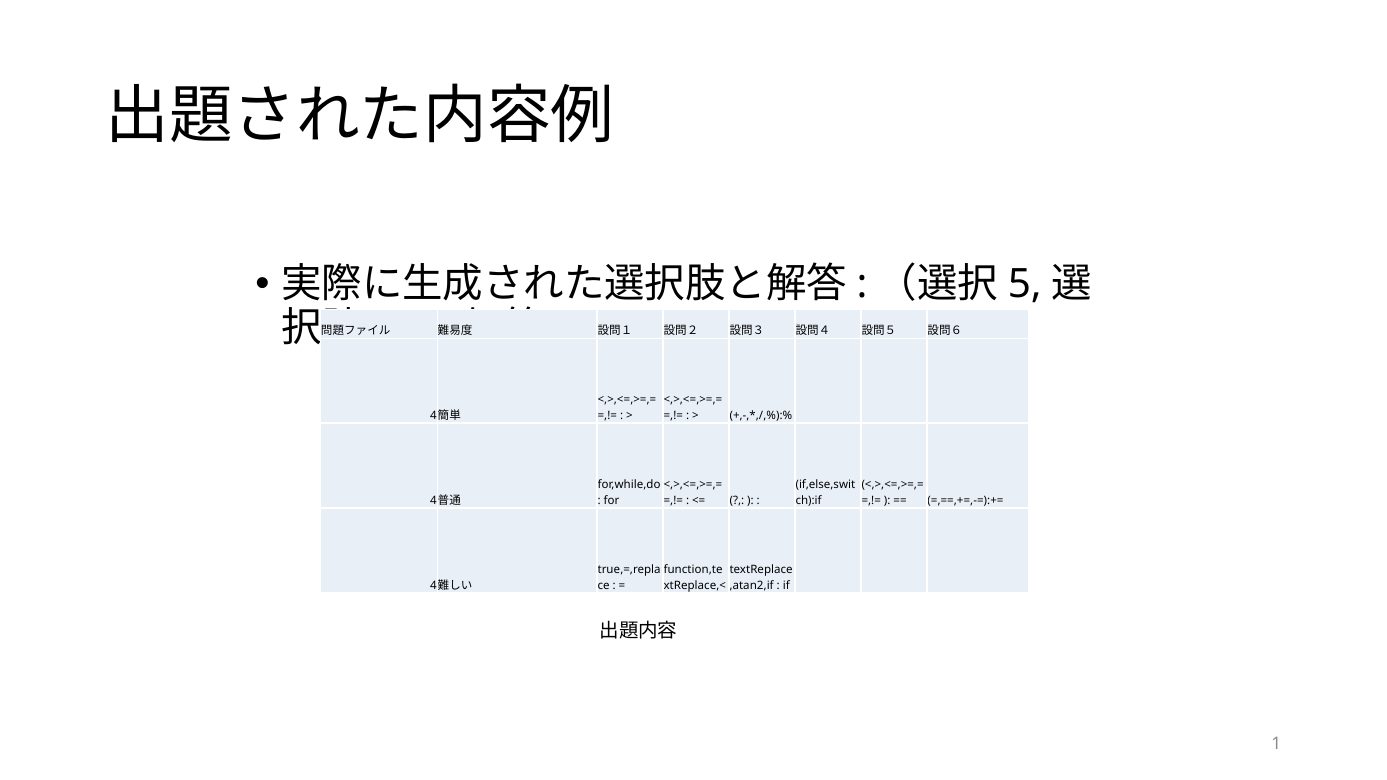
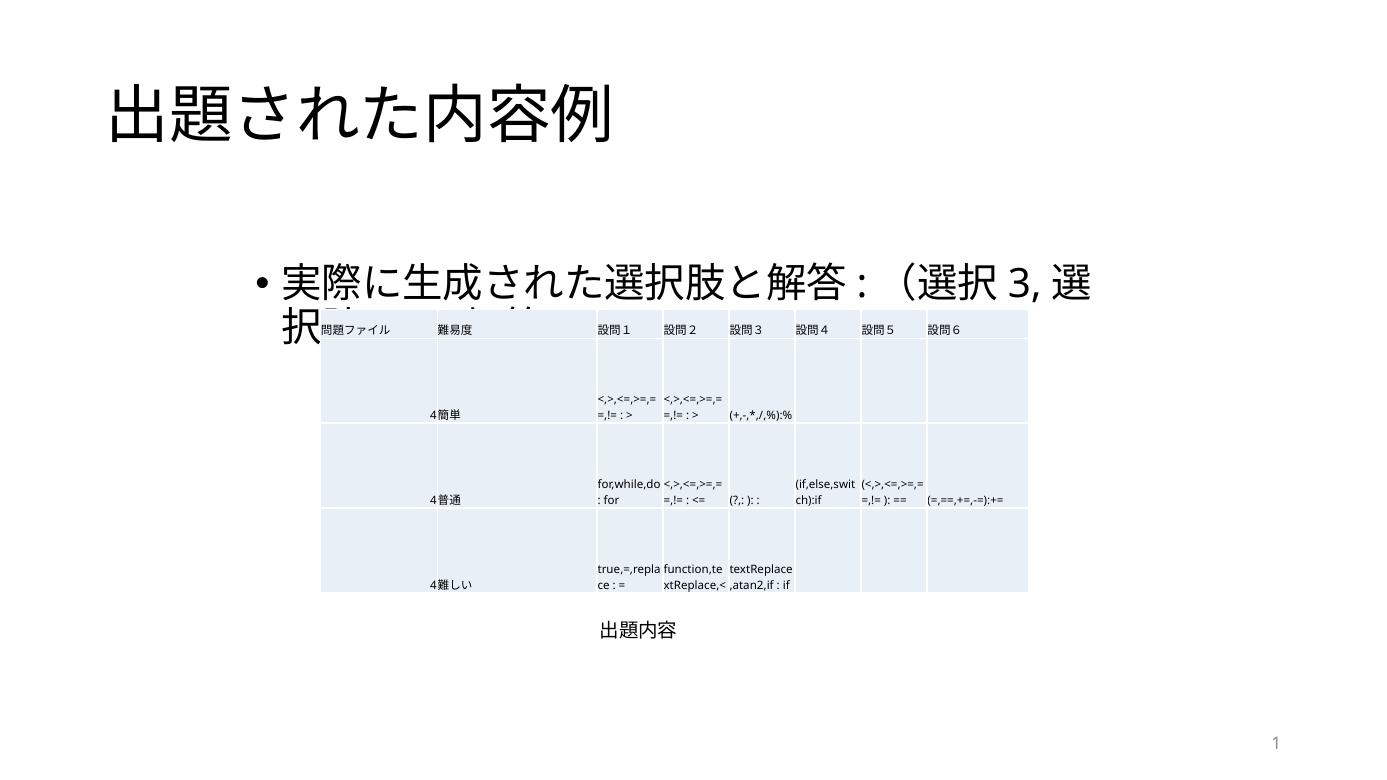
5: 5 -> 3 (1025, 284)
